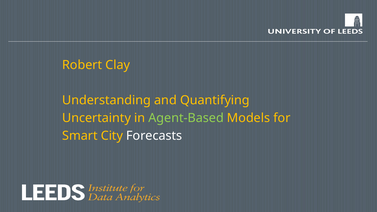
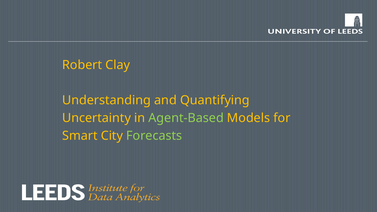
Forecasts colour: white -> light green (154, 136)
